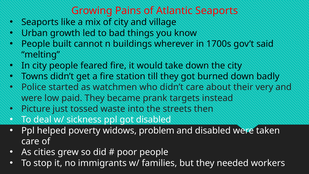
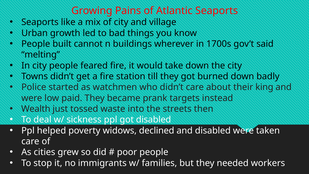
very: very -> king (264, 87)
Picture: Picture -> Wealth (36, 109)
problem: problem -> declined (157, 130)
